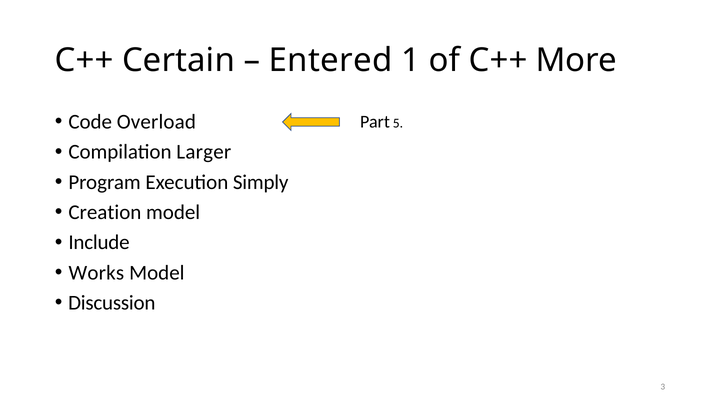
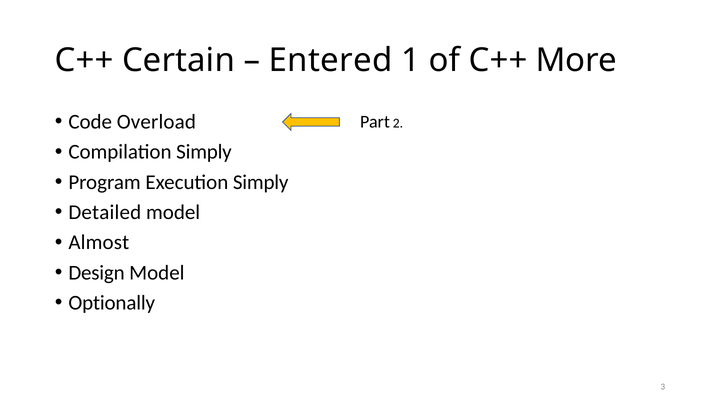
5: 5 -> 2 (398, 123)
Compilation Larger: Larger -> Simply (204, 152)
Creation: Creation -> Detailed (105, 212)
Include: Include -> Almost (99, 242)
Works: Works -> Design (97, 273)
Discussion: Discussion -> Optionally (112, 303)
